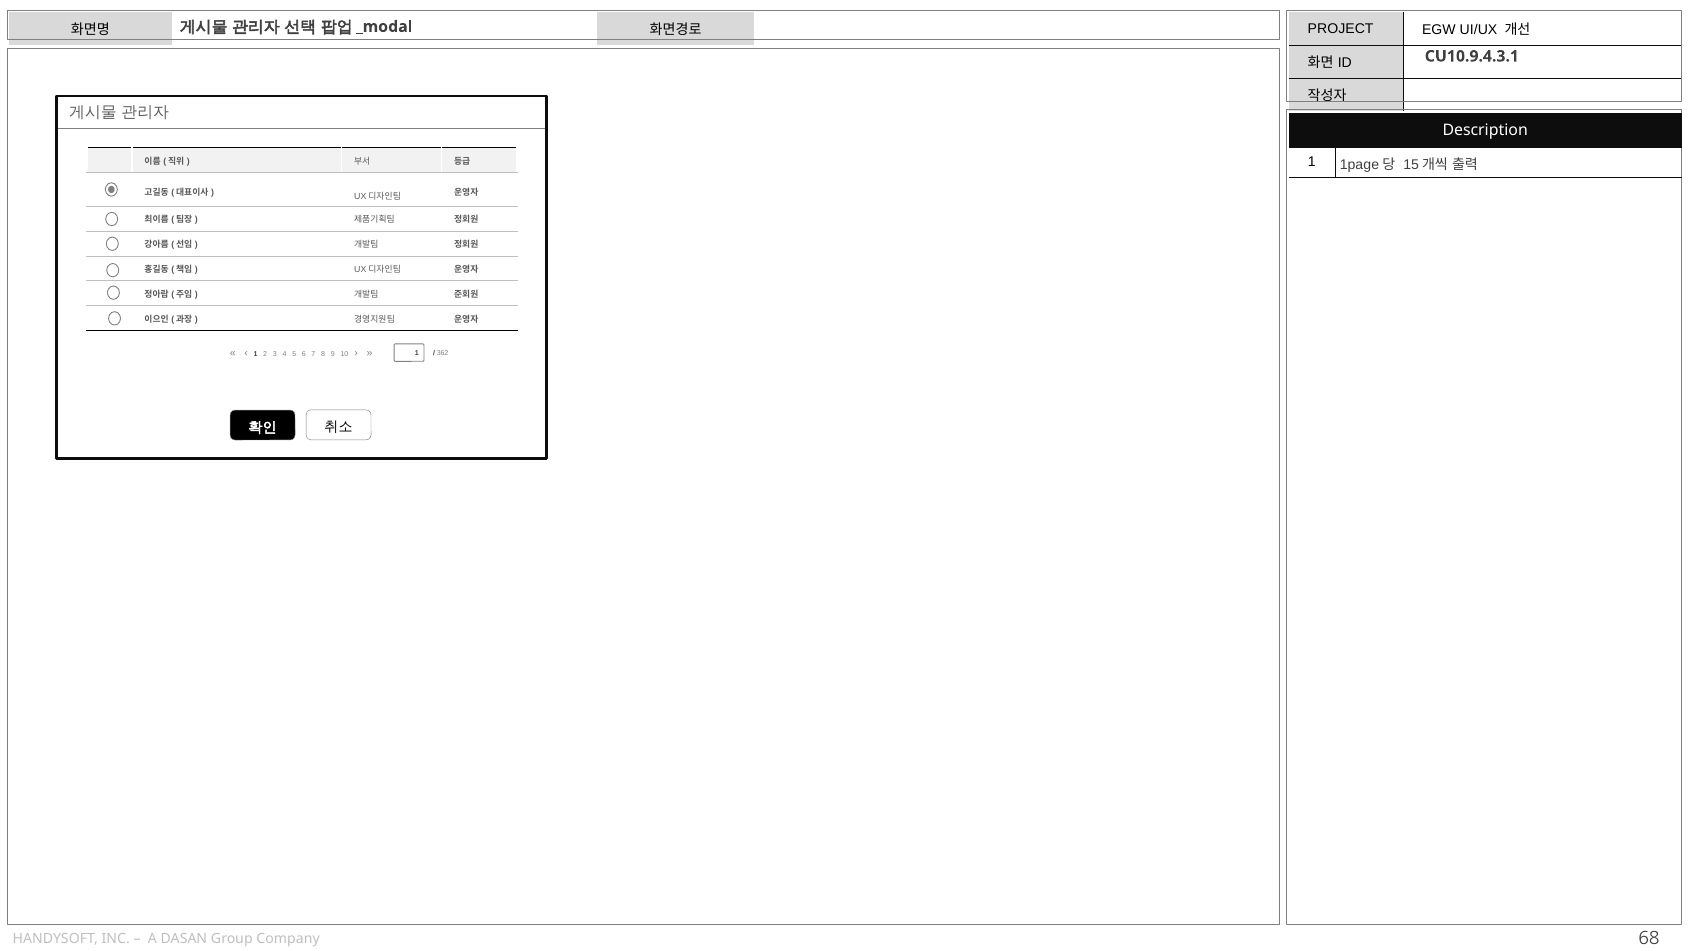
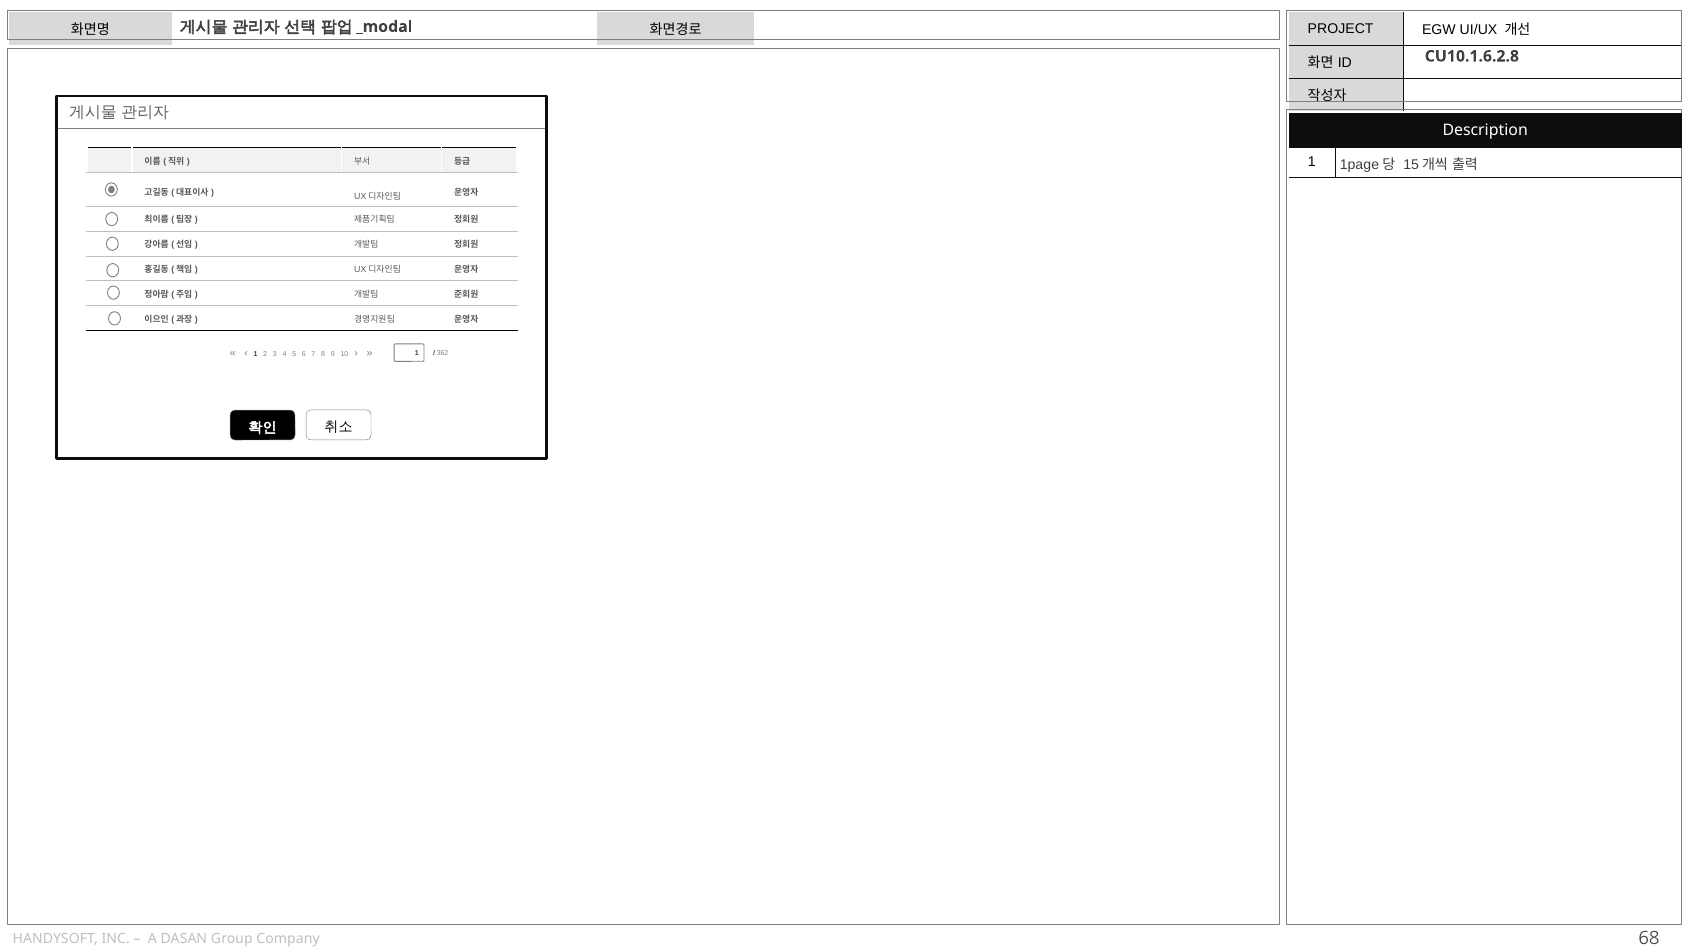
CU10.9.4.3.1: CU10.9.4.3.1 -> CU10.1.6.2.8 (1472, 56)
